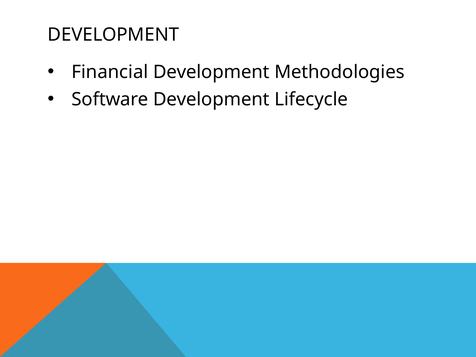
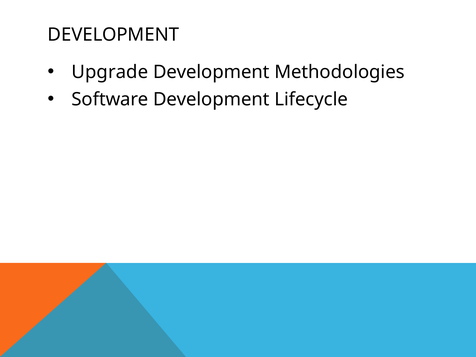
Financial: Financial -> Upgrade (110, 72)
